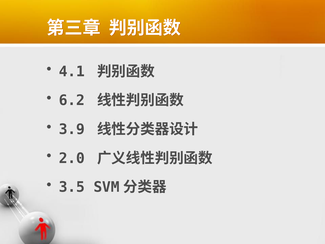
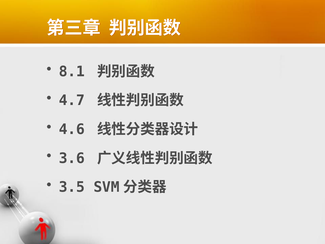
4.1: 4.1 -> 8.1 (72, 71)
6.2: 6.2 -> 4.7 (72, 100)
3.9: 3.9 -> 4.6 (72, 129)
2.0: 2.0 -> 3.6 (72, 158)
